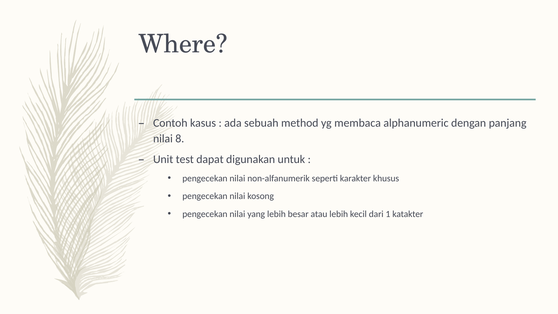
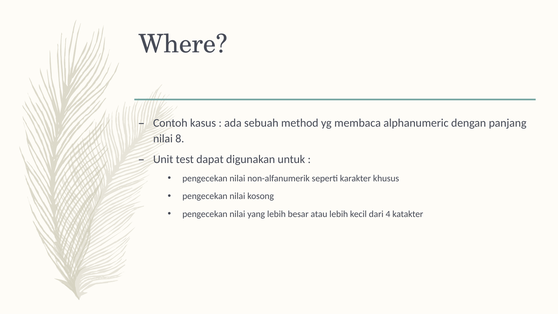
1: 1 -> 4 (388, 214)
